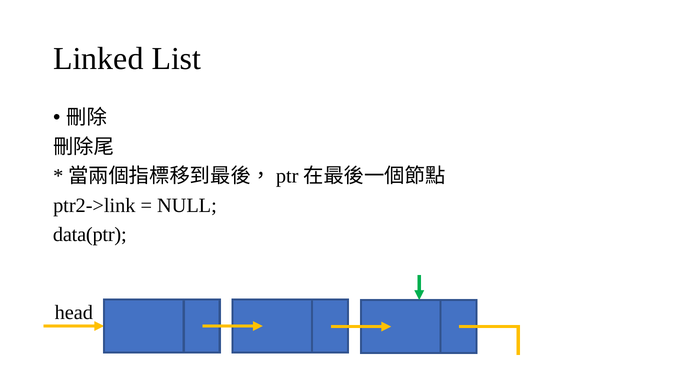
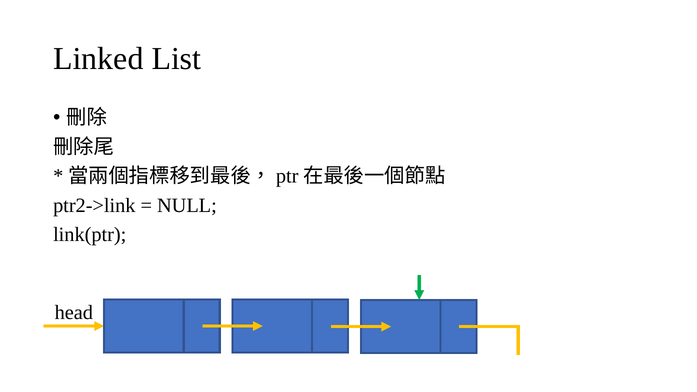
data(ptr: data(ptr -> link(ptr (90, 235)
